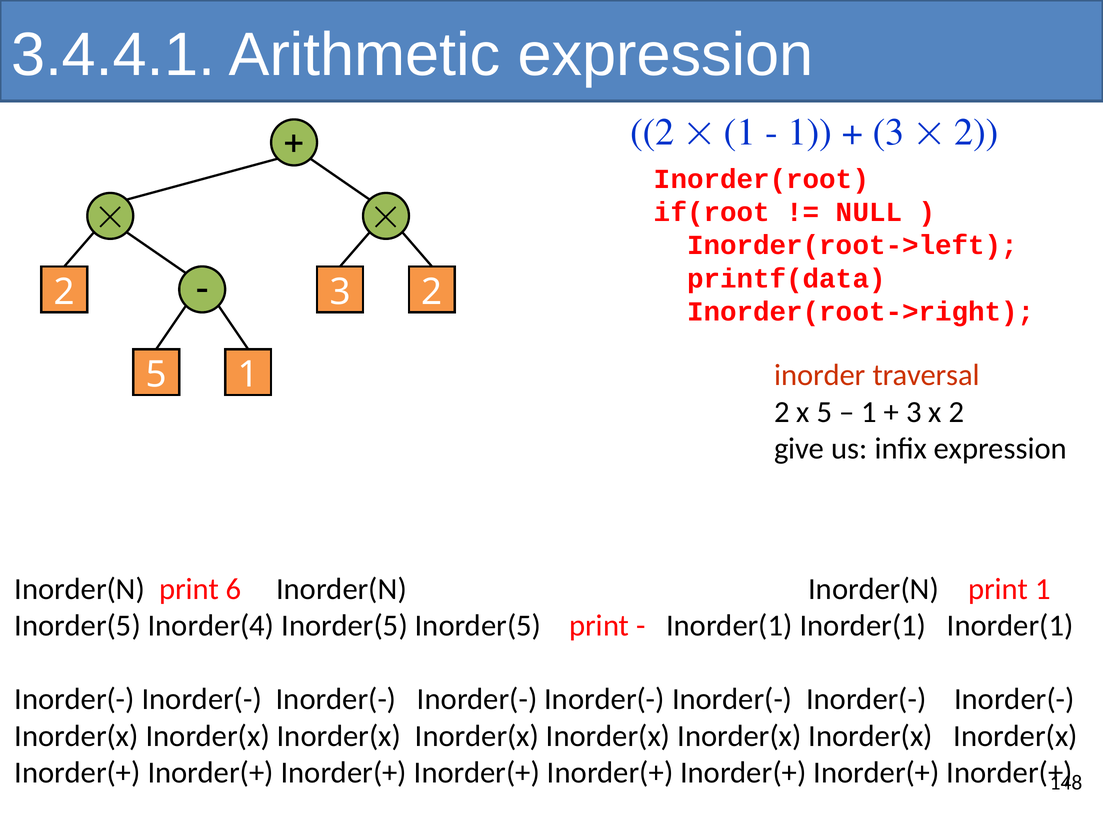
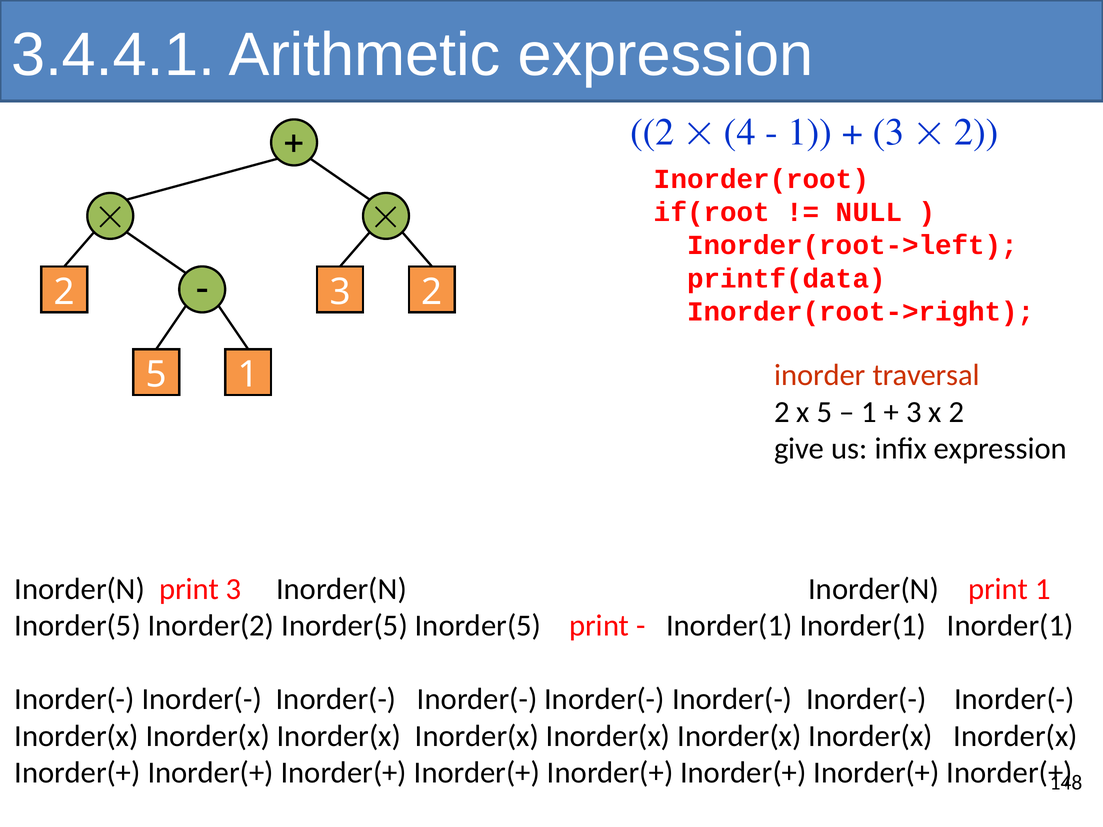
1: 1 -> 4 (740, 132)
print 6: 6 -> 3 (234, 589)
Inorder(4: Inorder(4 -> Inorder(2 (211, 626)
